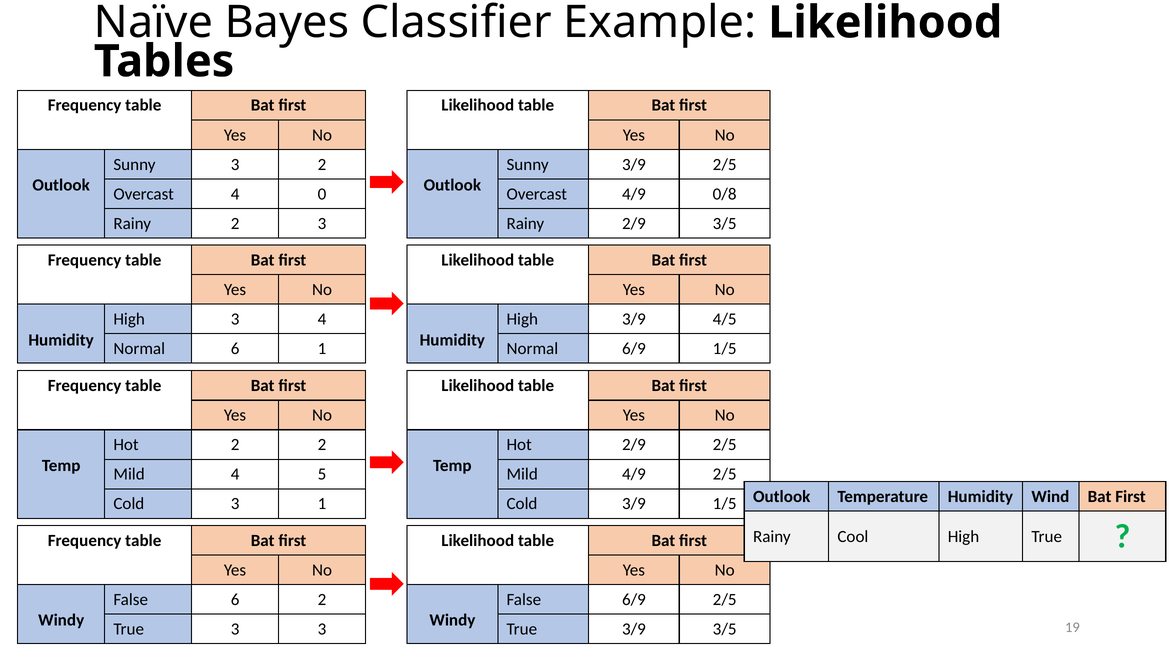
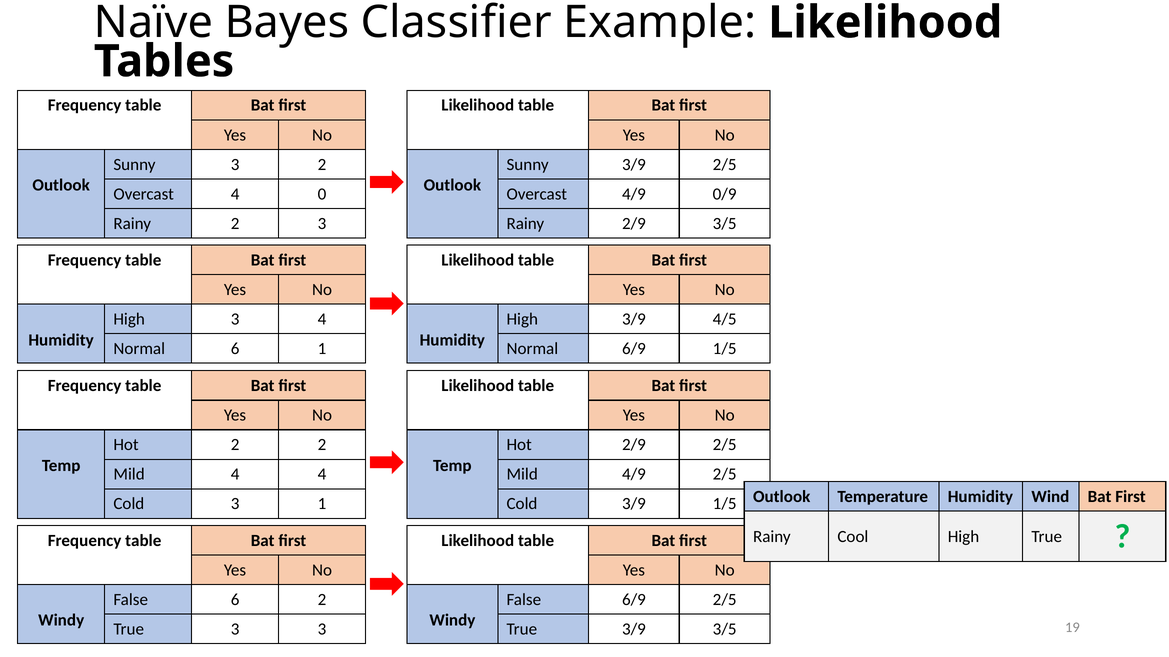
0/8: 0/8 -> 0/9 (725, 194)
4 5: 5 -> 4 (322, 475)
